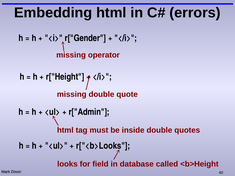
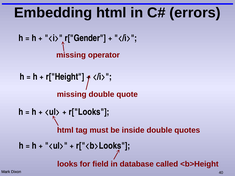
r["Admin: r["Admin -> r["Looks (89, 112)
